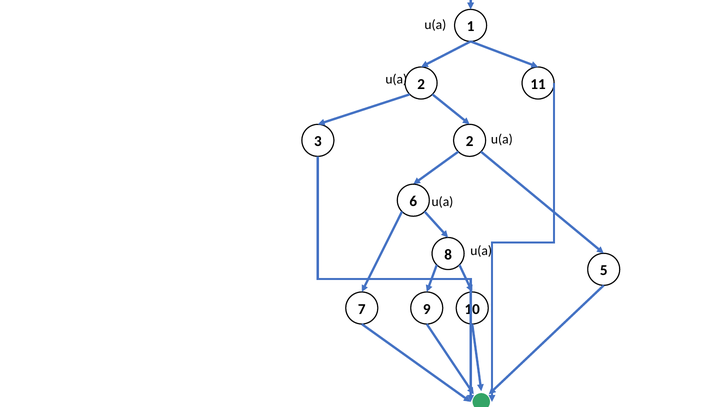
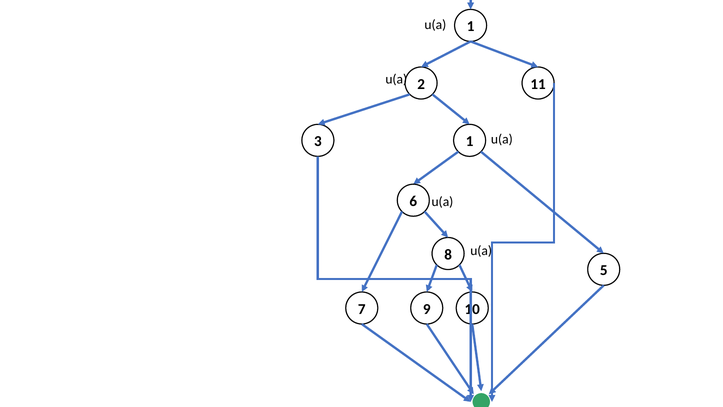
3 2: 2 -> 1 (470, 141)
